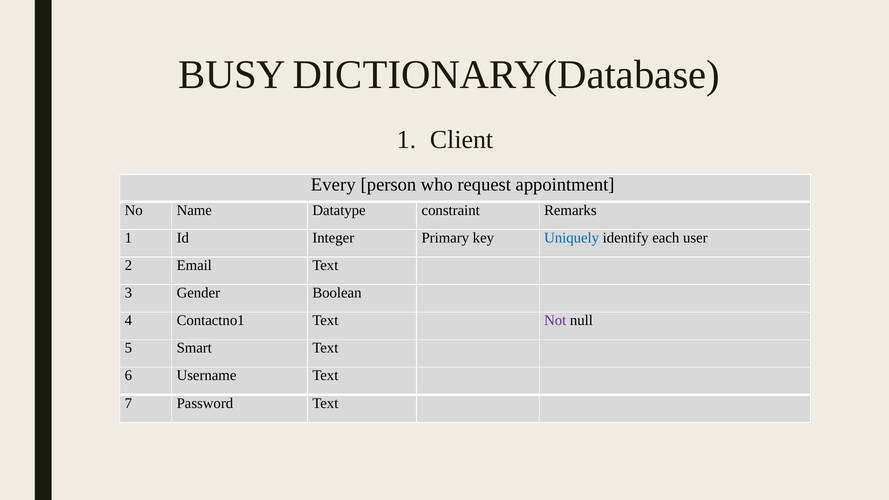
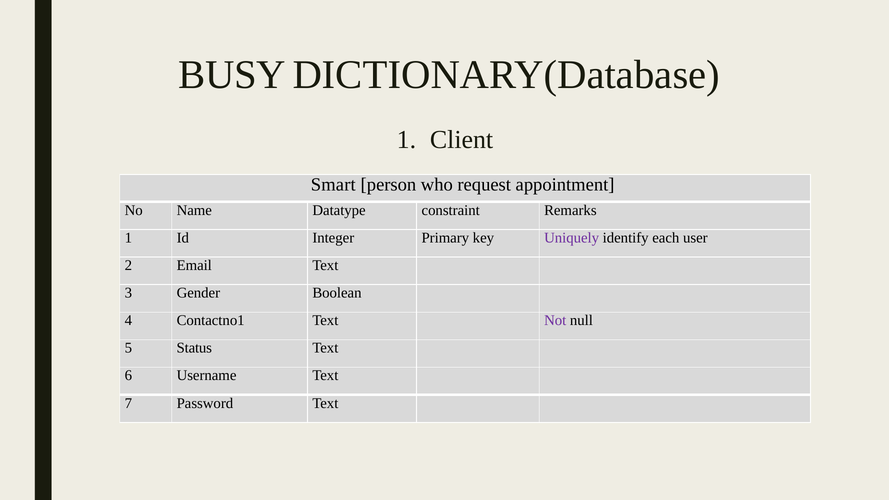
Every: Every -> Smart (333, 185)
Uniquely colour: blue -> purple (572, 238)
Smart: Smart -> Status (194, 348)
